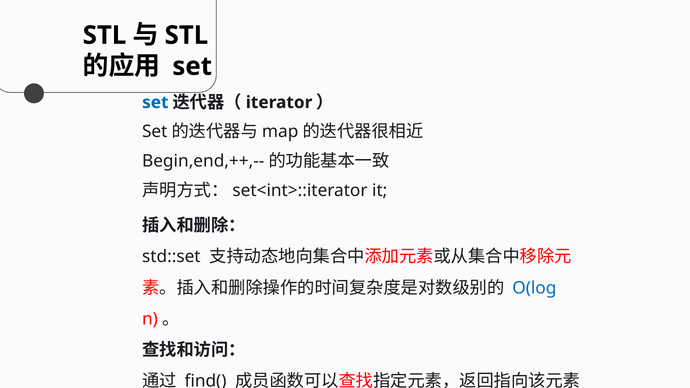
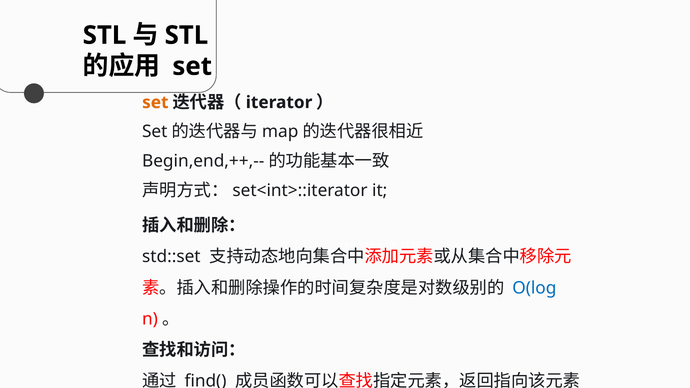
set colour: blue -> orange (155, 102)
